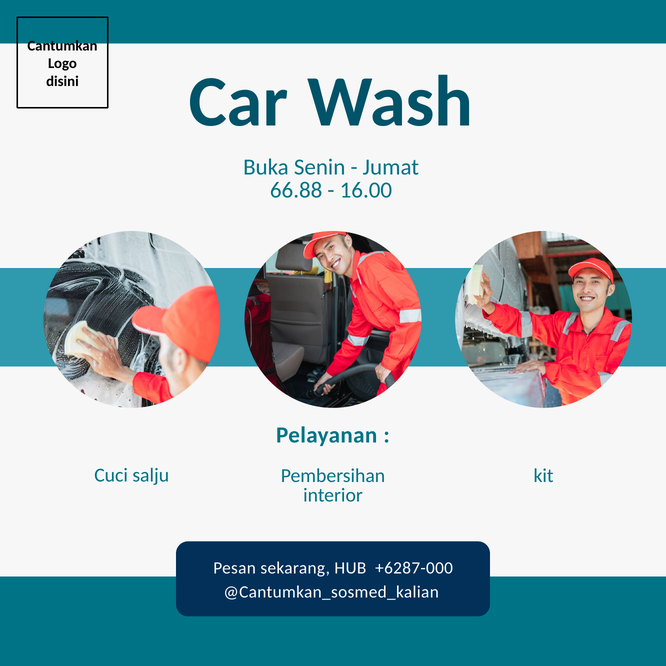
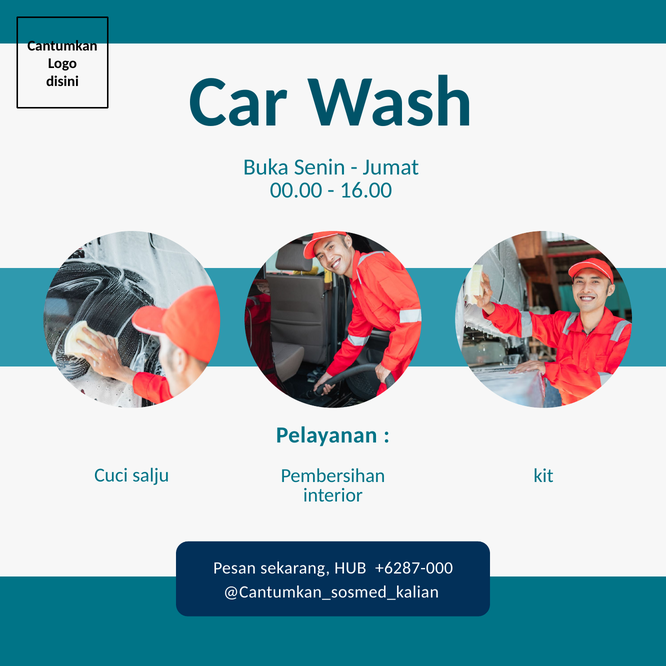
66.88: 66.88 -> 00.00 (296, 190)
